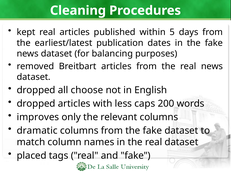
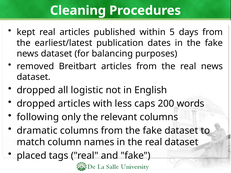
choose: choose -> logistic (87, 90)
improves: improves -> following (38, 117)
